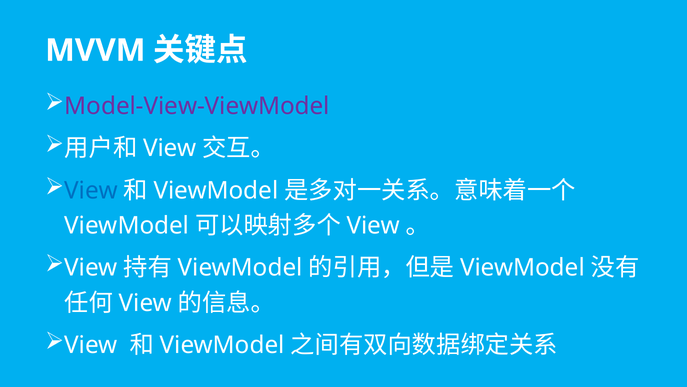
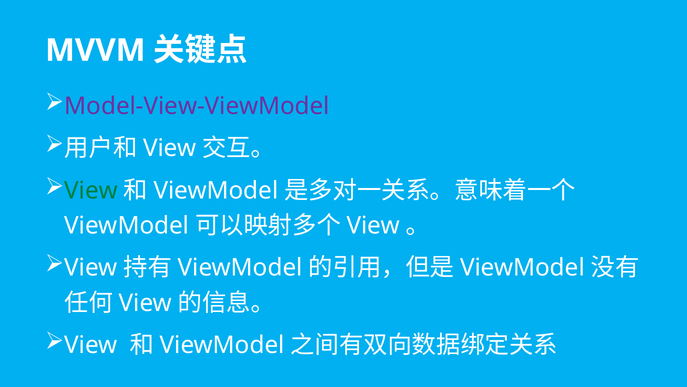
View colour: blue -> green (91, 190)
